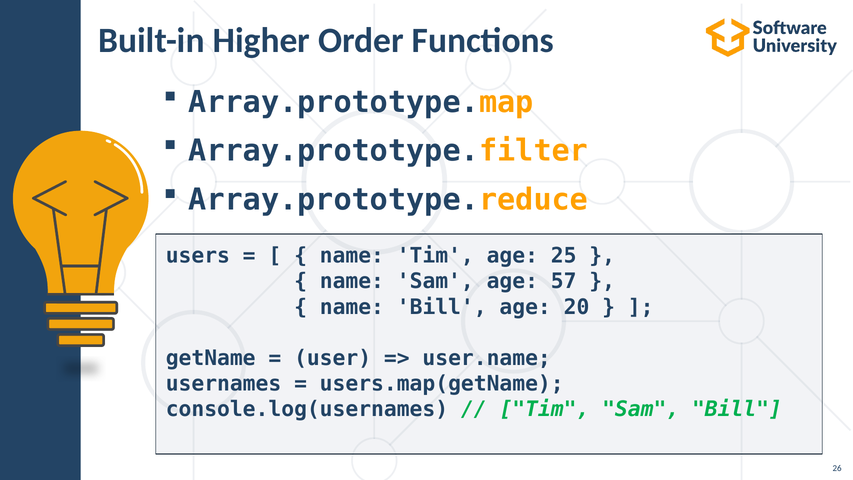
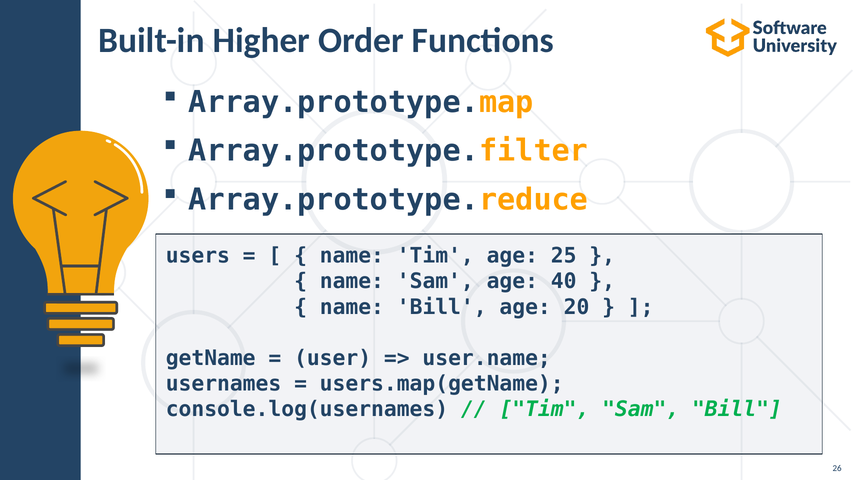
57: 57 -> 40 (564, 281)
